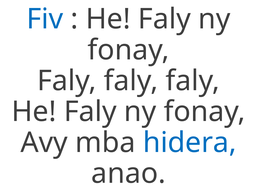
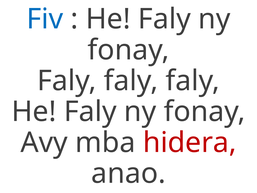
hidera colour: blue -> red (190, 142)
